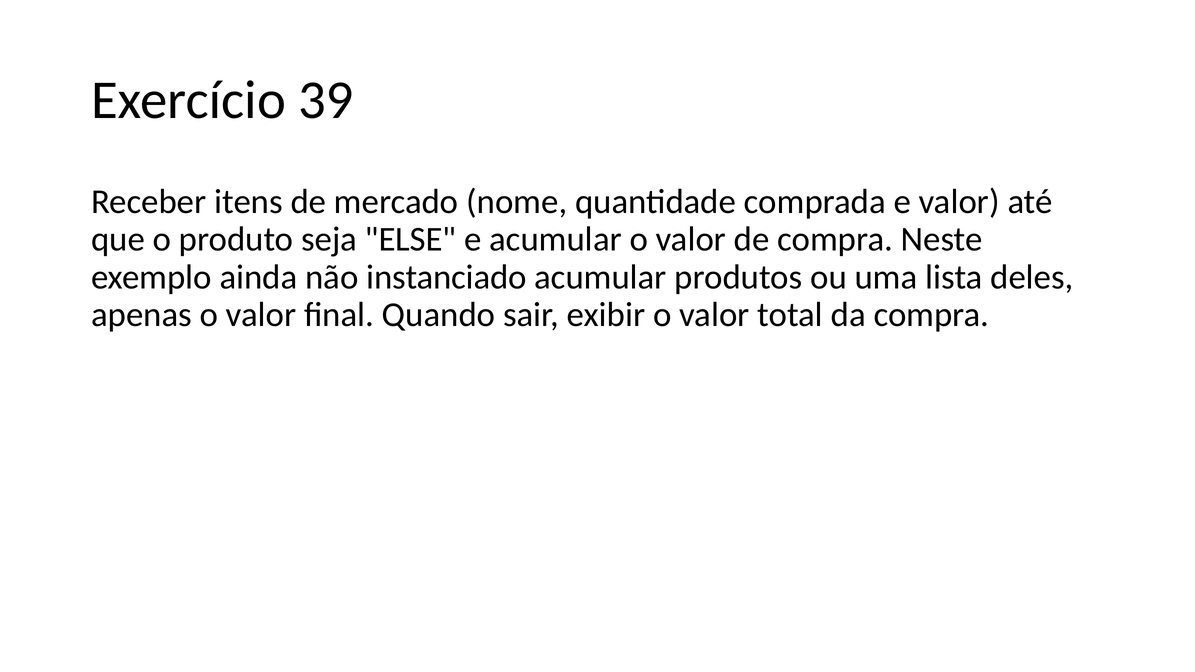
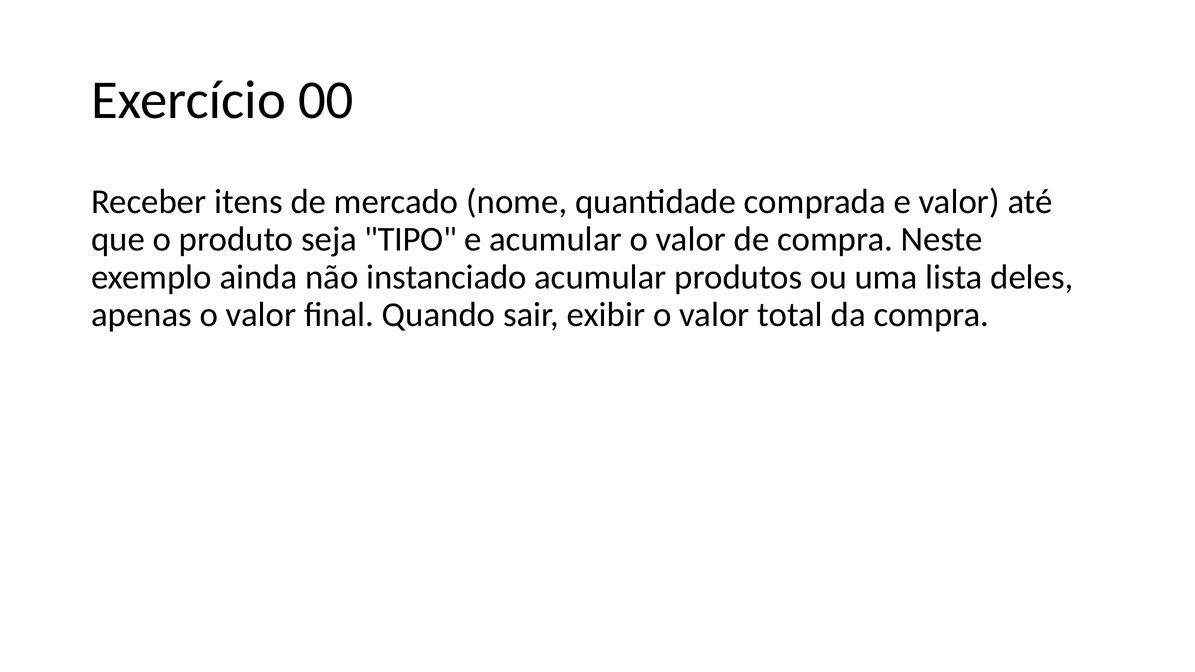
39: 39 -> 00 (326, 100)
ELSE: ELSE -> TIPO (411, 240)
